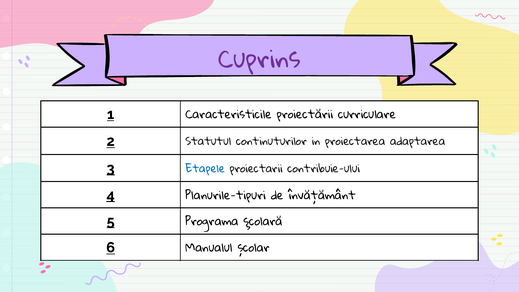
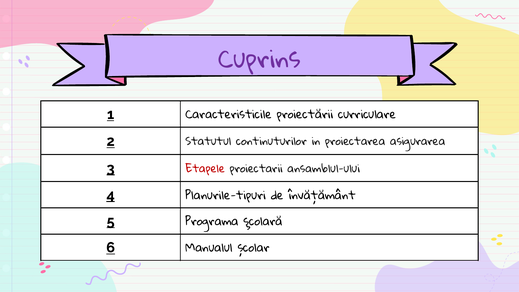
adaptarea: adaptarea -> asigurarea (418, 142)
Etapele colour: blue -> red (205, 169)
contribuie-ului: contribuie-ului -> ansamblul-ului (324, 169)
